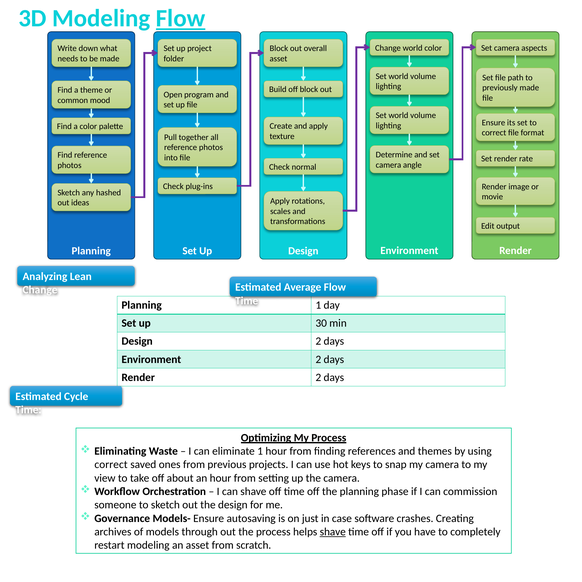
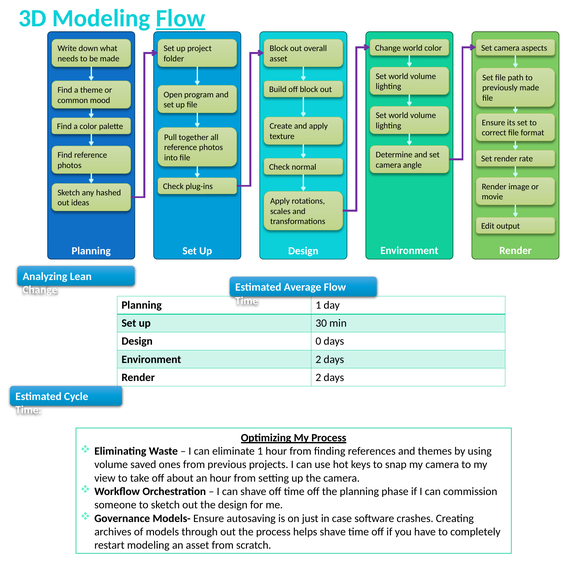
Design 2: 2 -> 0 (318, 341)
correct: correct -> volume (111, 465)
shave underline: present -> none (333, 532)
